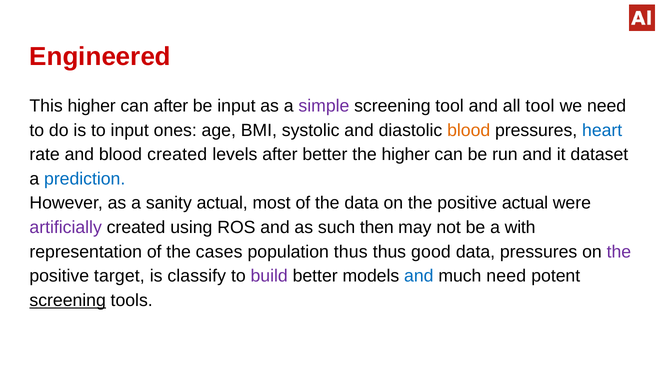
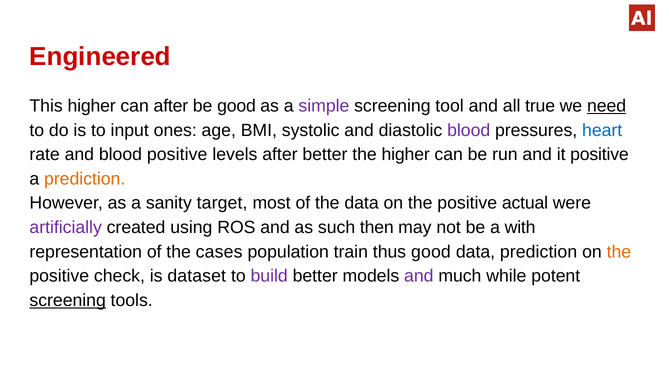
be input: input -> good (236, 106)
all tool: tool -> true (540, 106)
need underline: none -> present (607, 106)
blood colour: orange -> purple (469, 130)
blood created: created -> positive (177, 155)
it dataset: dataset -> positive (599, 155)
prediction colour: blue -> orange (85, 179)
sanity actual: actual -> target (222, 203)
population thus: thus -> train (351, 252)
data pressures: pressures -> prediction (539, 252)
the colour: purple -> orange (619, 252)
target: target -> check (119, 276)
classify: classify -> dataset (197, 276)
and colour: blue -> purple (419, 276)
much need: need -> while (506, 276)
